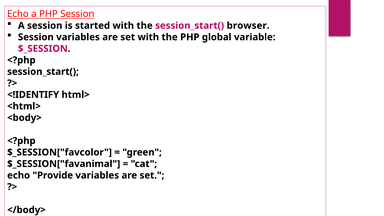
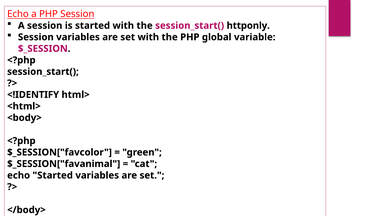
browser: browser -> httponly (248, 26)
echo Provide: Provide -> Started (53, 175)
